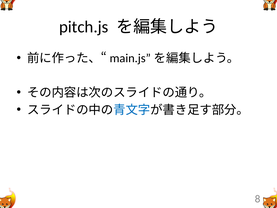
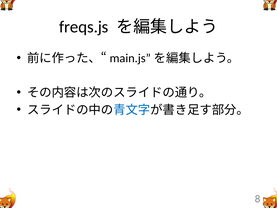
pitch.js: pitch.js -> freqs.js (84, 27)
